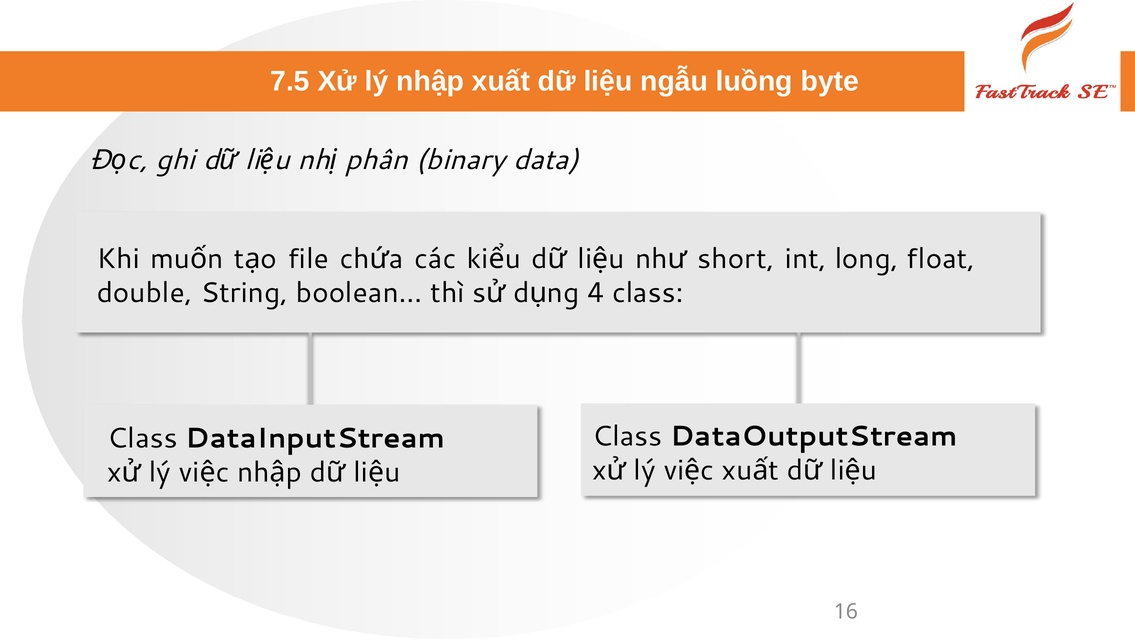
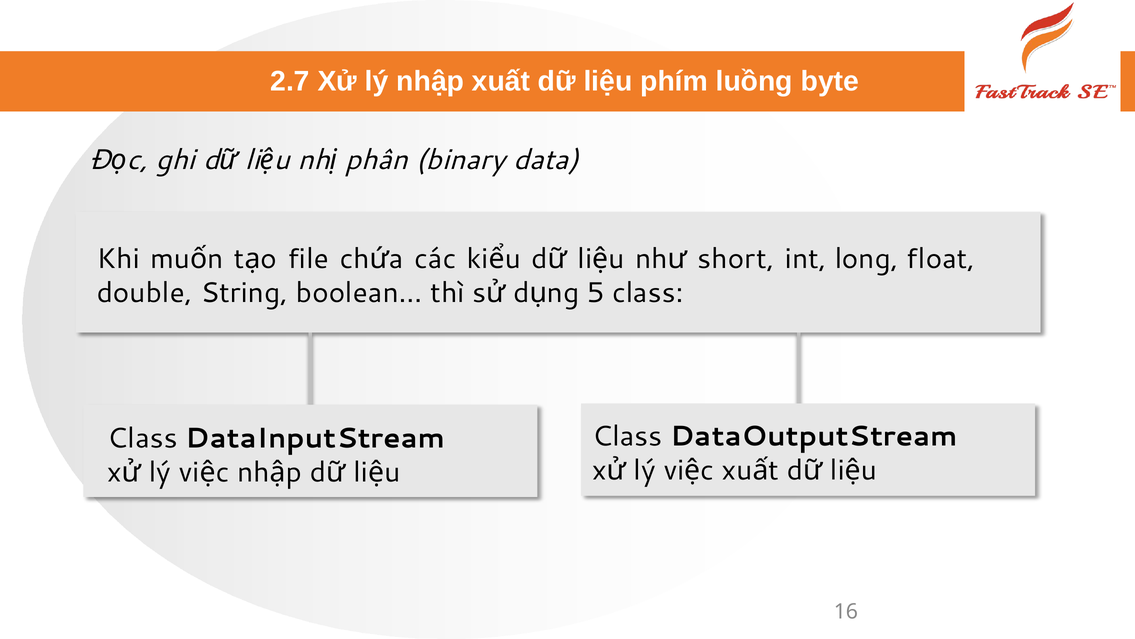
7.5: 7.5 -> 2.7 (290, 81)
ngẫu: ngẫu -> phím (674, 81)
4: 4 -> 5 (596, 293)
